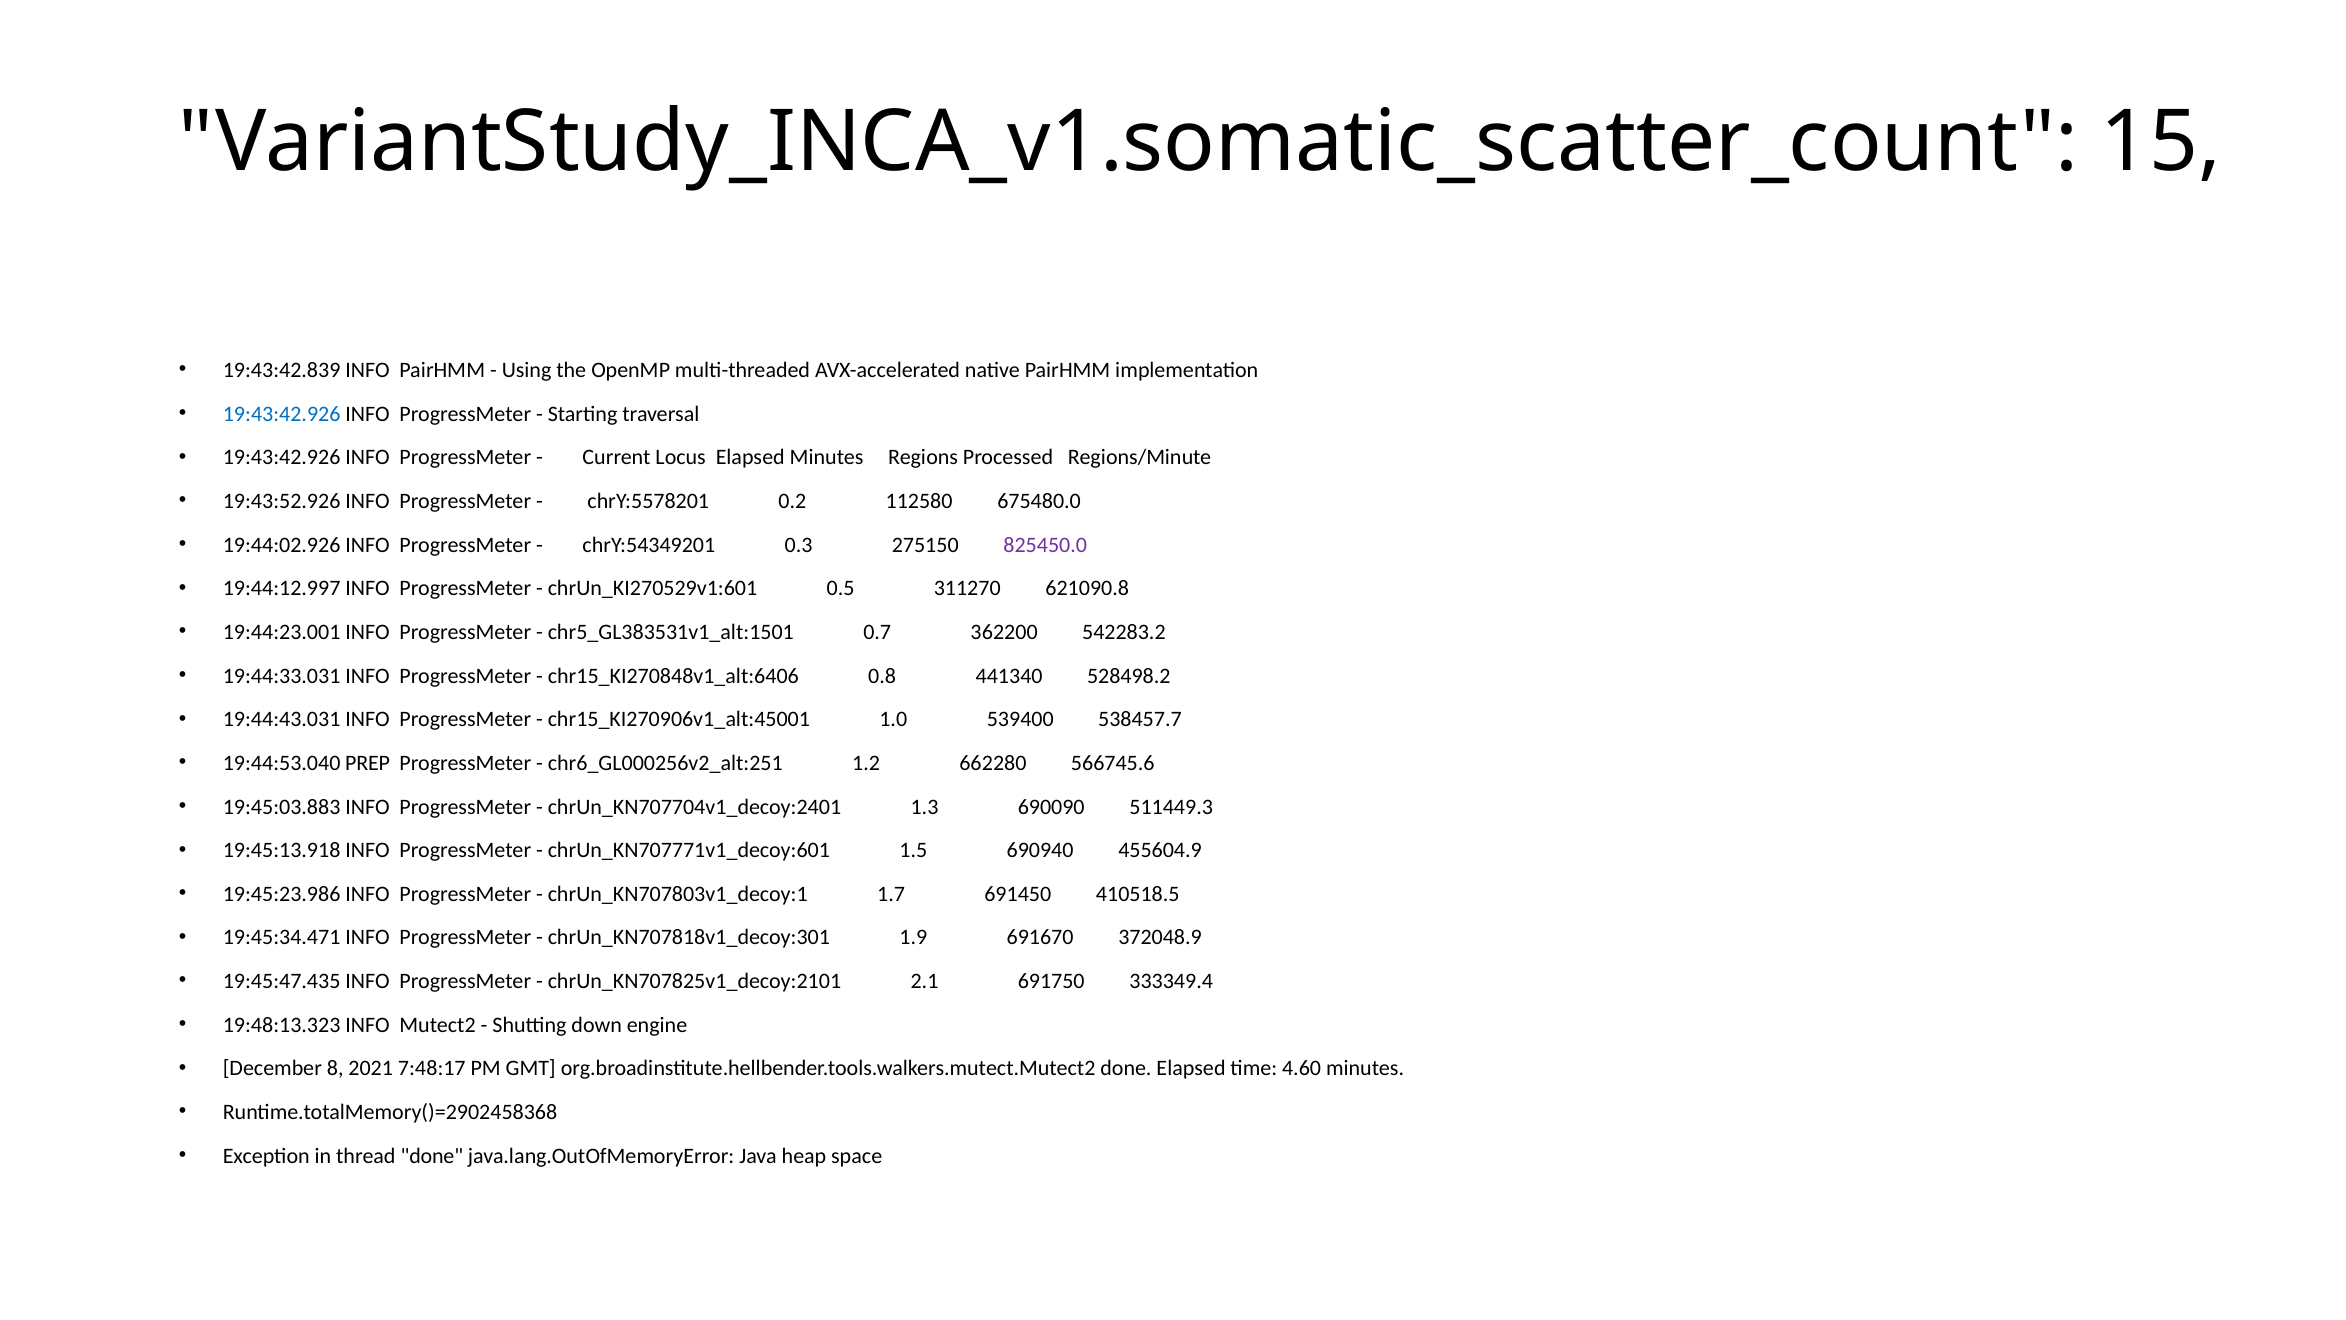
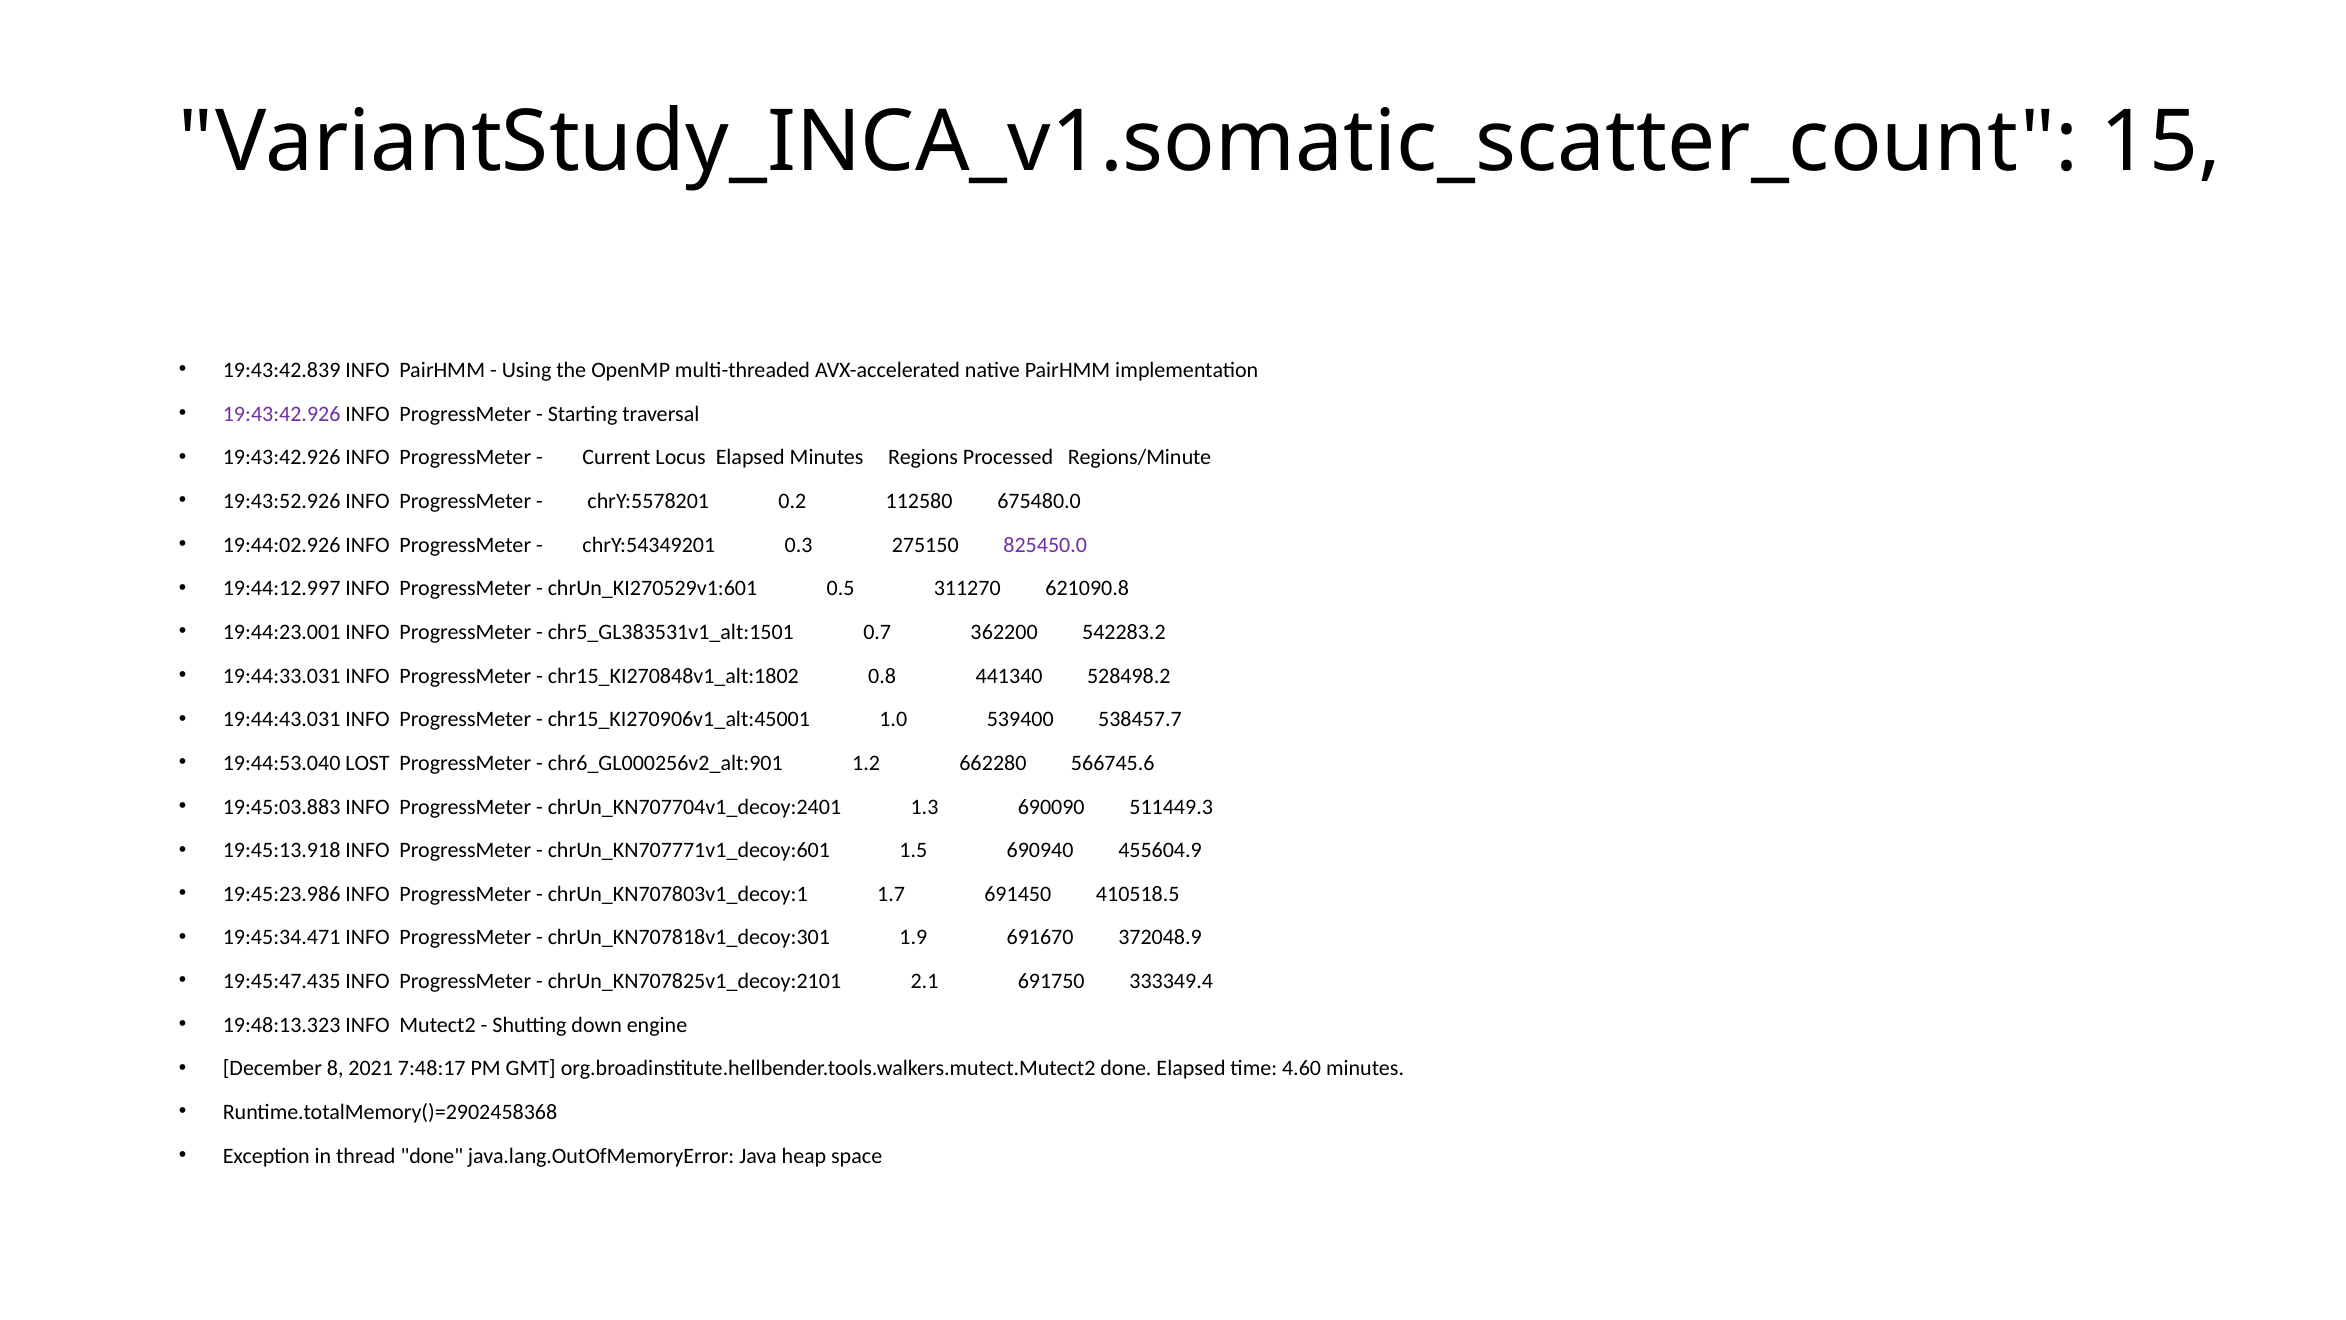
19:43:42.926 colour: blue -> purple (282, 414)
chr15_KI270848v1_alt:6406: chr15_KI270848v1_alt:6406 -> chr15_KI270848v1_alt:1802 (673, 676)
PREP: PREP -> LOST (368, 763)
chr6_GL000256v2_alt:251: chr6_GL000256v2_alt:251 -> chr6_GL000256v2_alt:901 (665, 763)
